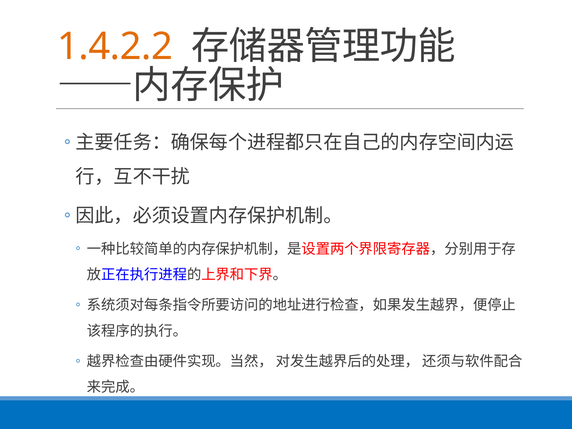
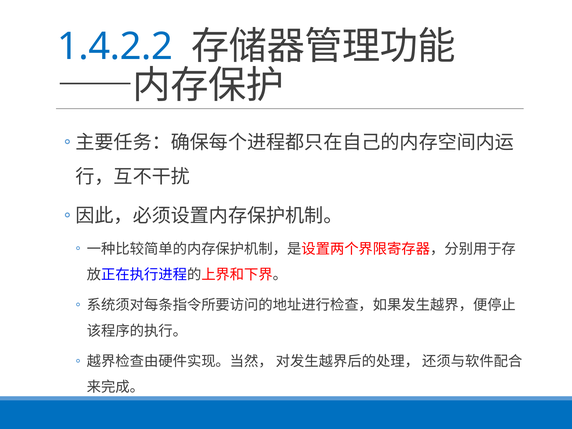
1.4.2.2 colour: orange -> blue (115, 47)
